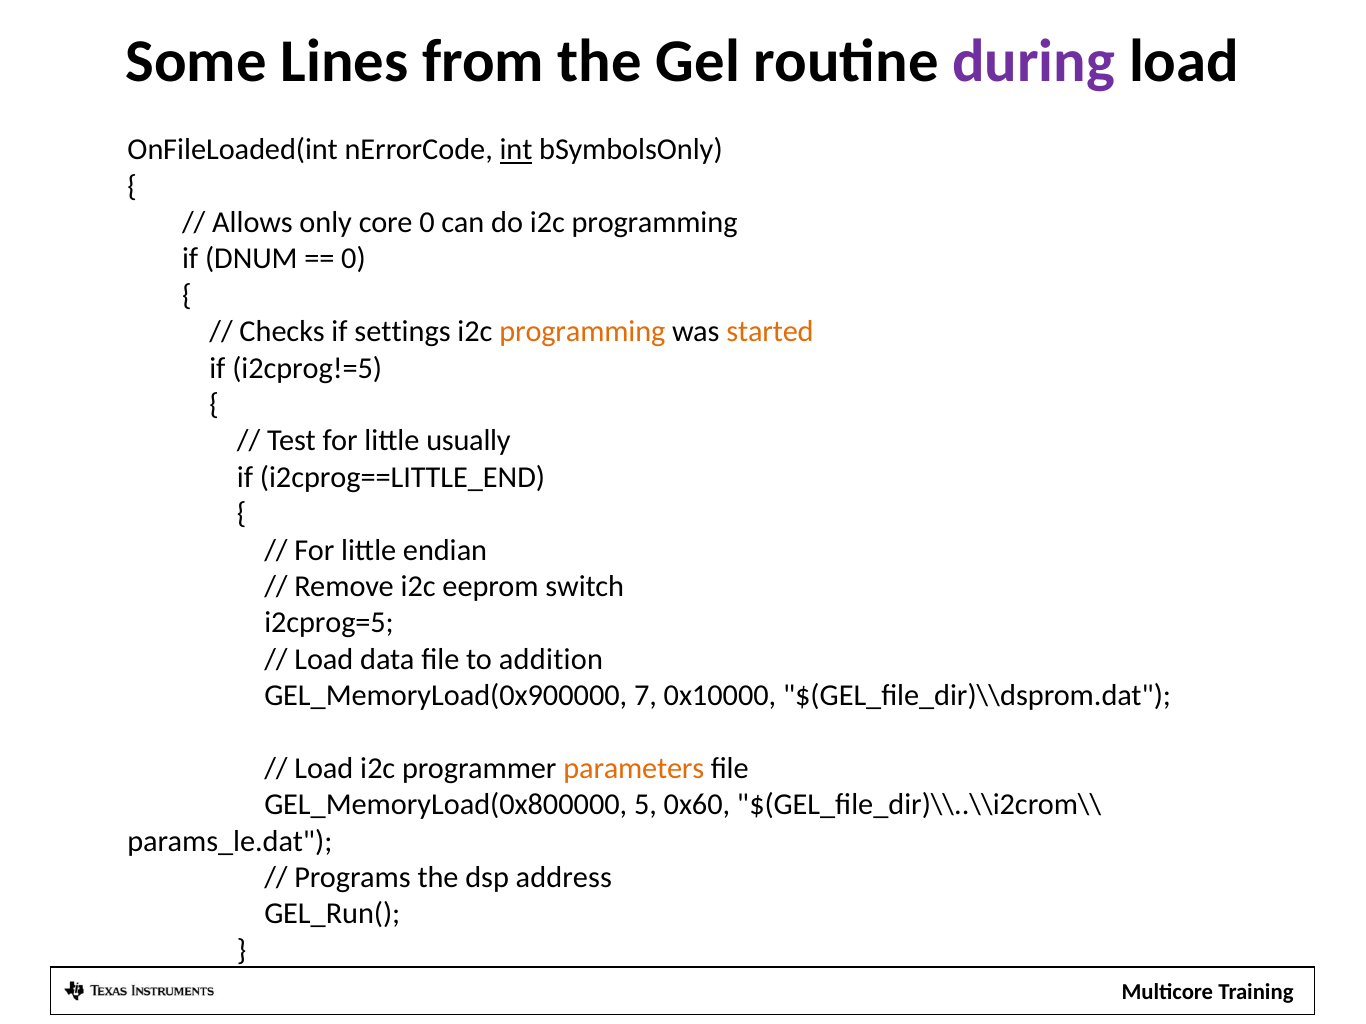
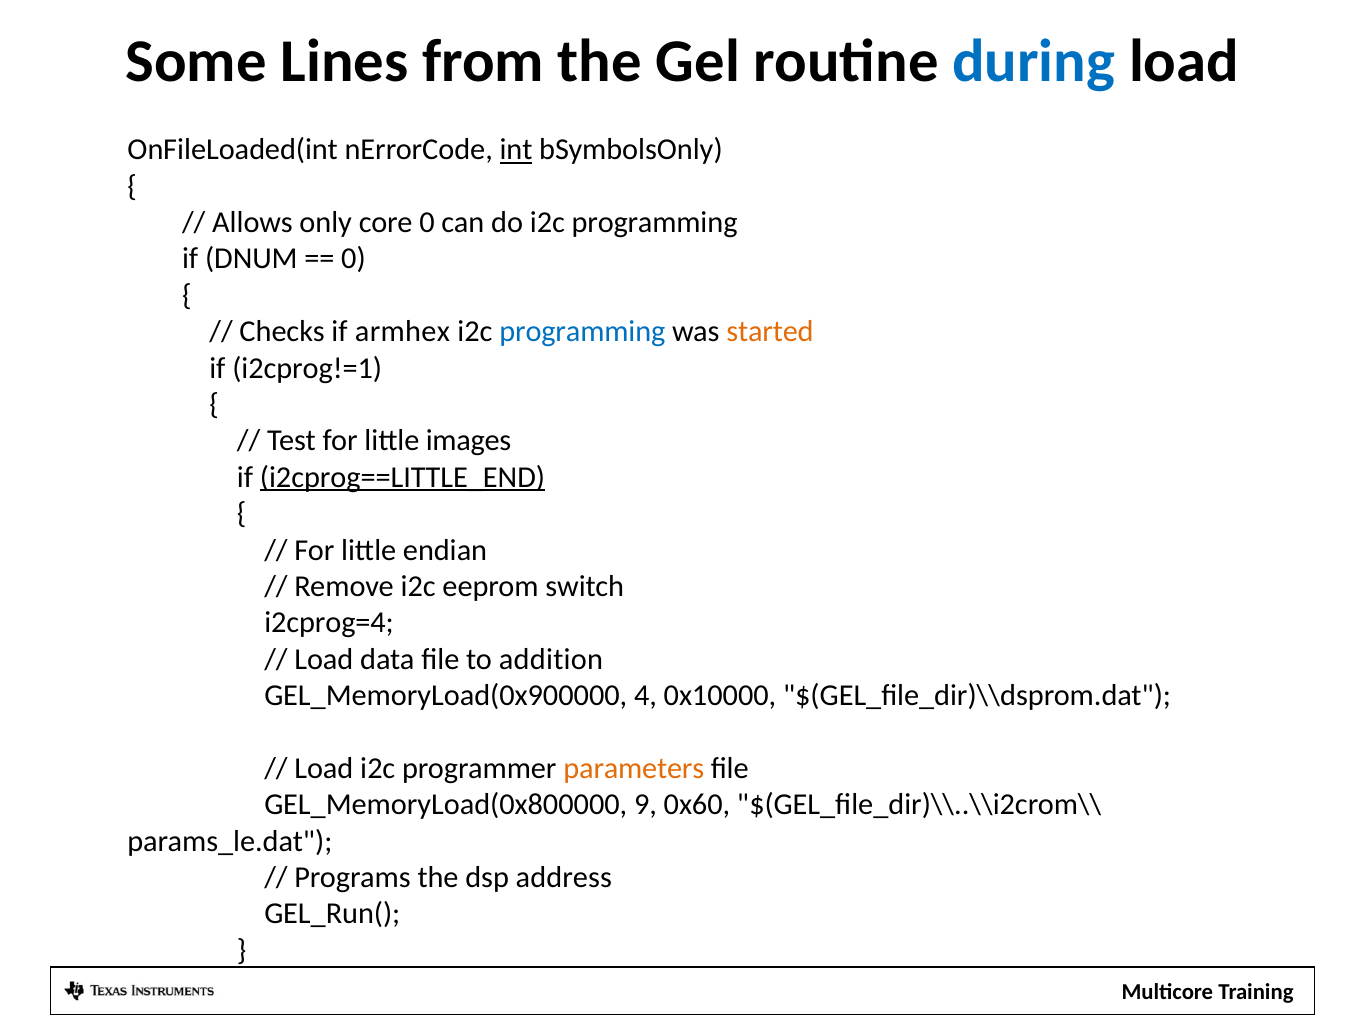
during colour: purple -> blue (1034, 61)
settings: settings -> armhex (402, 332)
programming colour: orange -> blue (582, 332)
i2cprog!=5: i2cprog!=5 -> i2cprog!=1 (307, 368)
usually: usually -> images (468, 441)
i2cprog==LITTLE_END underline: none -> present (402, 477)
i2cprog=5: i2cprog=5 -> i2cprog=4 (329, 623)
7: 7 -> 4 (645, 696)
5: 5 -> 9 (645, 805)
